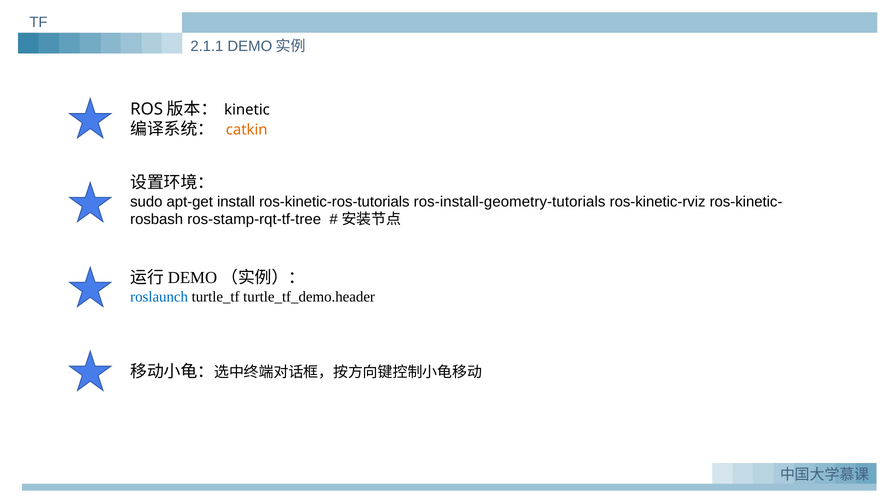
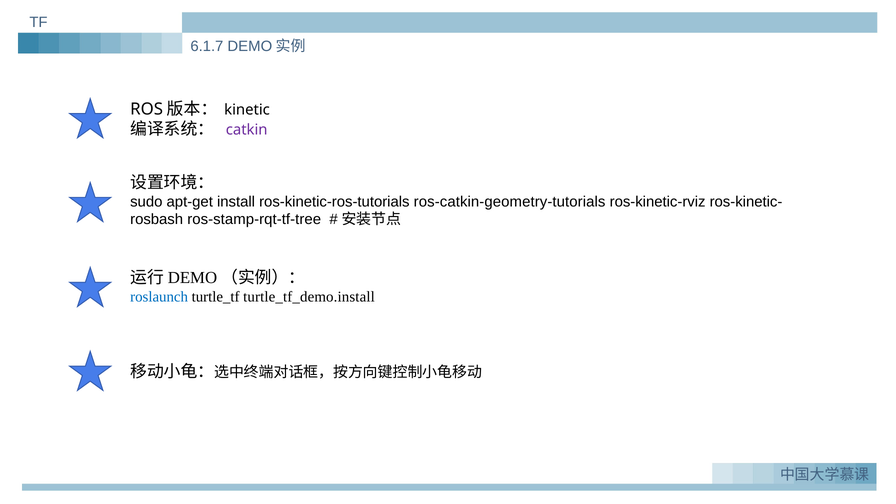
2.1.1: 2.1.1 -> 6.1.7 (207, 46)
catkin colour: orange -> purple (247, 130)
ros-install-geometry-tutorials: ros-install-geometry-tutorials -> ros-catkin-geometry-tutorials (510, 202)
turtle_tf_demo.header: turtle_tf_demo.header -> turtle_tf_demo.install (309, 297)
